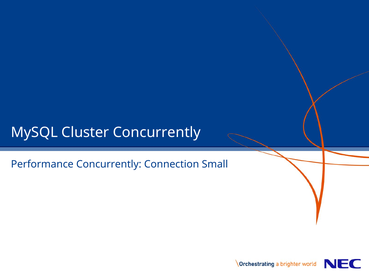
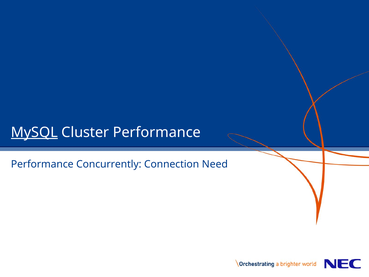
MySQL underline: none -> present (34, 132)
Cluster Concurrently: Concurrently -> Performance (157, 132)
Small: Small -> Need (215, 164)
